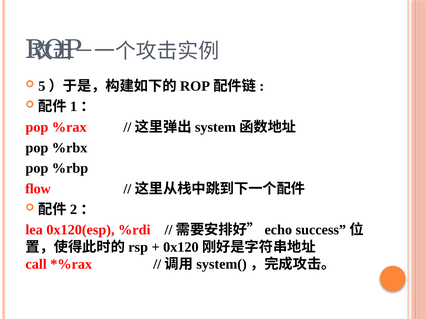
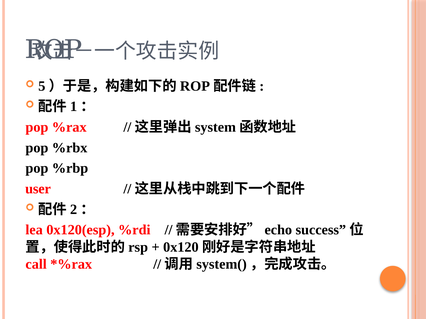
flow: flow -> user (38, 189)
